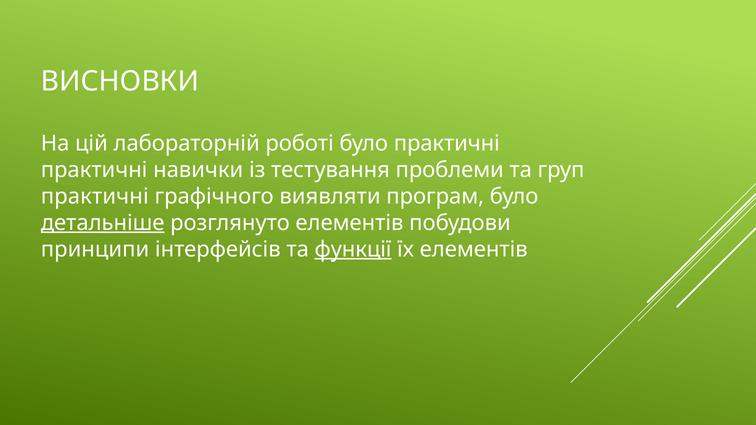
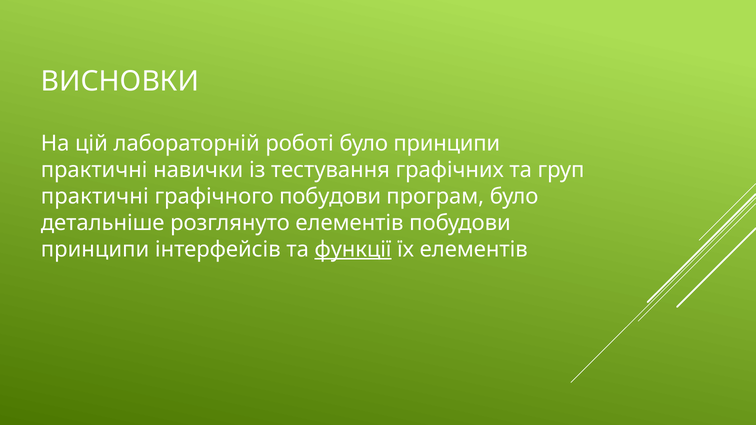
було практичні: практичні -> принципи (447, 144)
проблеми: проблеми -> графічних (450, 170)
графічного виявляти: виявляти -> побудови (330, 196)
детальніше underline: present -> none (103, 223)
